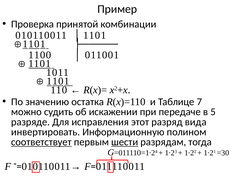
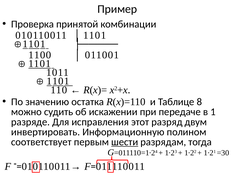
7: 7 -> 8 (199, 102)
5: 5 -> 1 (213, 112)
вида: вида -> двум (196, 122)
соответствует underline: present -> none (41, 142)
